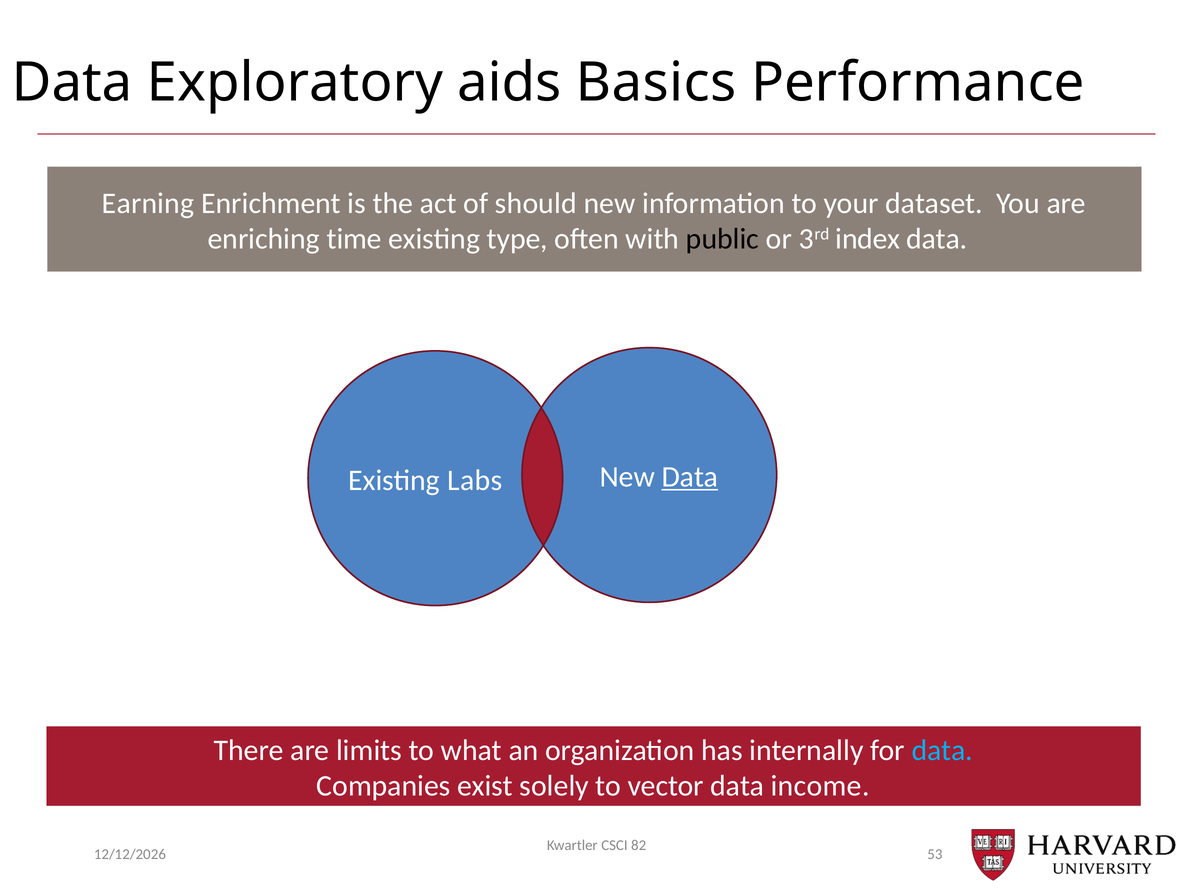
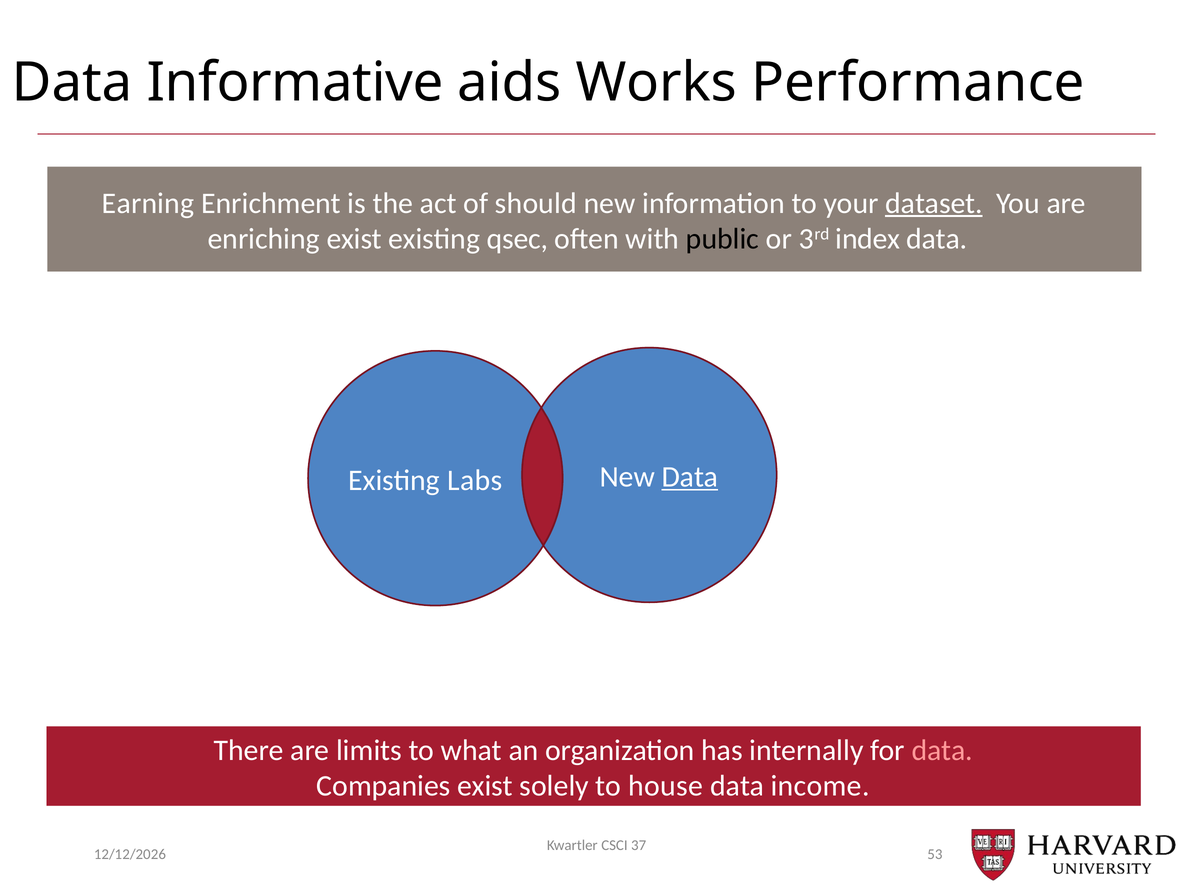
Exploratory: Exploratory -> Informative (295, 83)
Basics: Basics -> Works (656, 83)
dataset underline: none -> present (934, 203)
enriching time: time -> exist (354, 239)
type: type -> qsec (517, 239)
data colour: light blue -> pink (942, 750)
vector: vector -> house (666, 786)
82: 82 -> 37 (639, 845)
